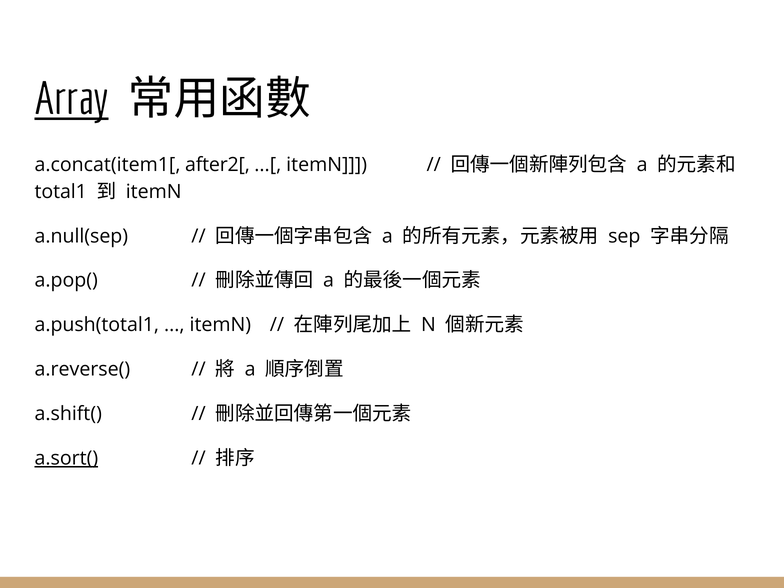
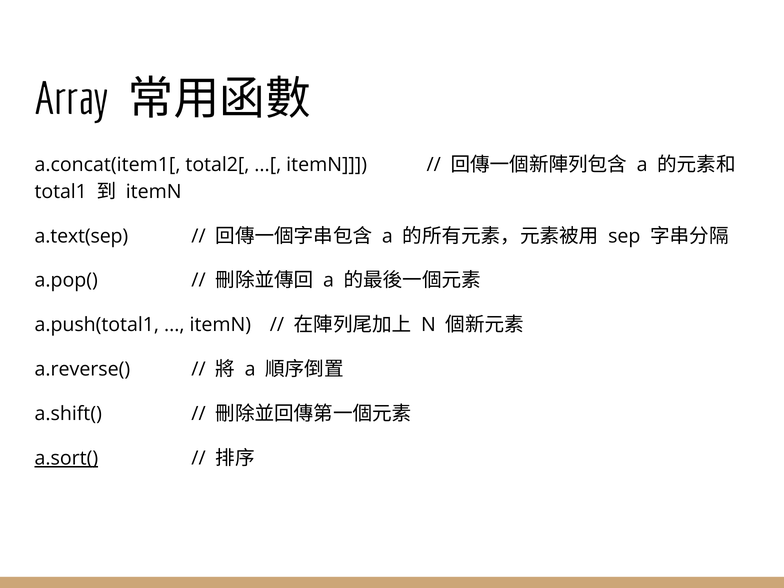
Array underline: present -> none (72, 99)
after2[: after2[ -> total2[ (217, 165)
a.null(sep: a.null(sep -> a.text(sep (81, 236)
